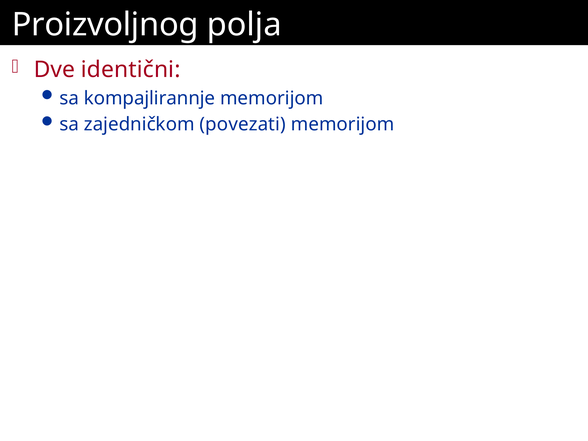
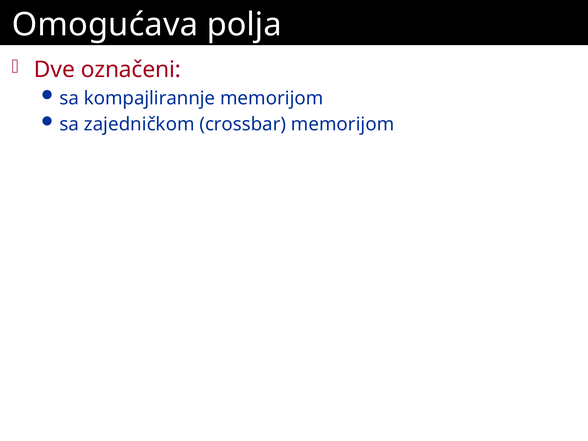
Proizvoljnog: Proizvoljnog -> Omogućava (105, 25)
identični: identični -> označeni (131, 70)
povezati: povezati -> crossbar (243, 124)
